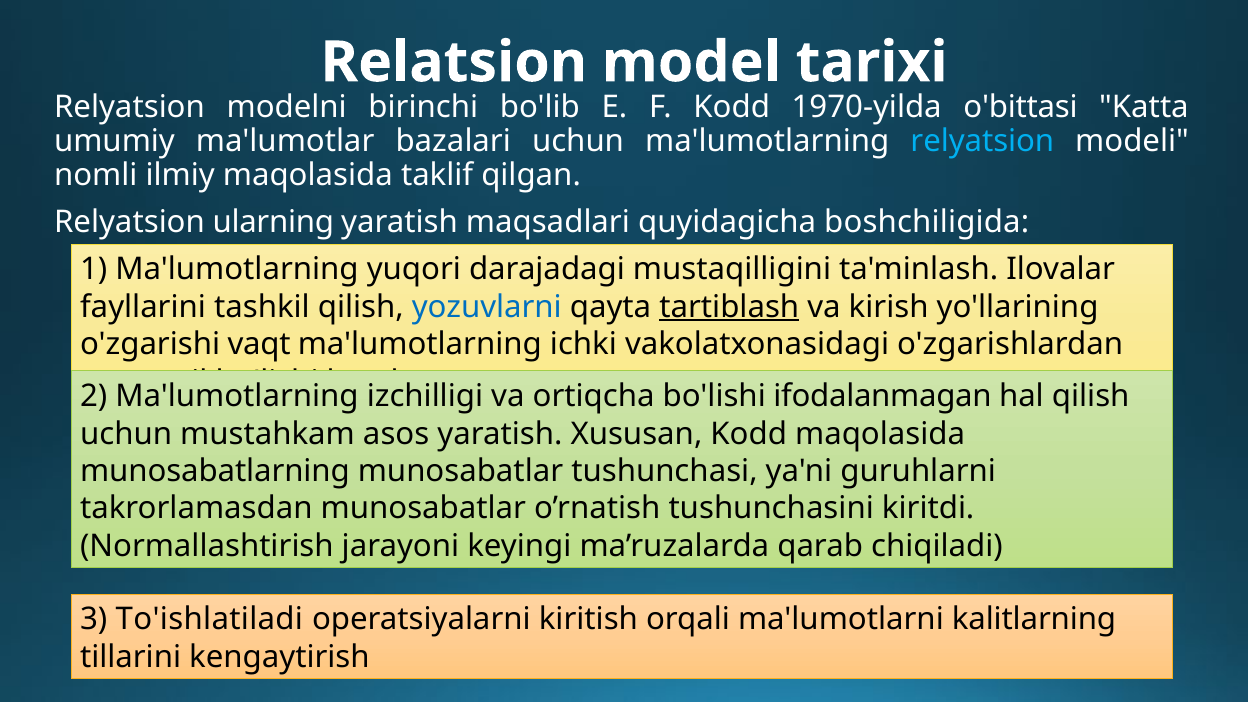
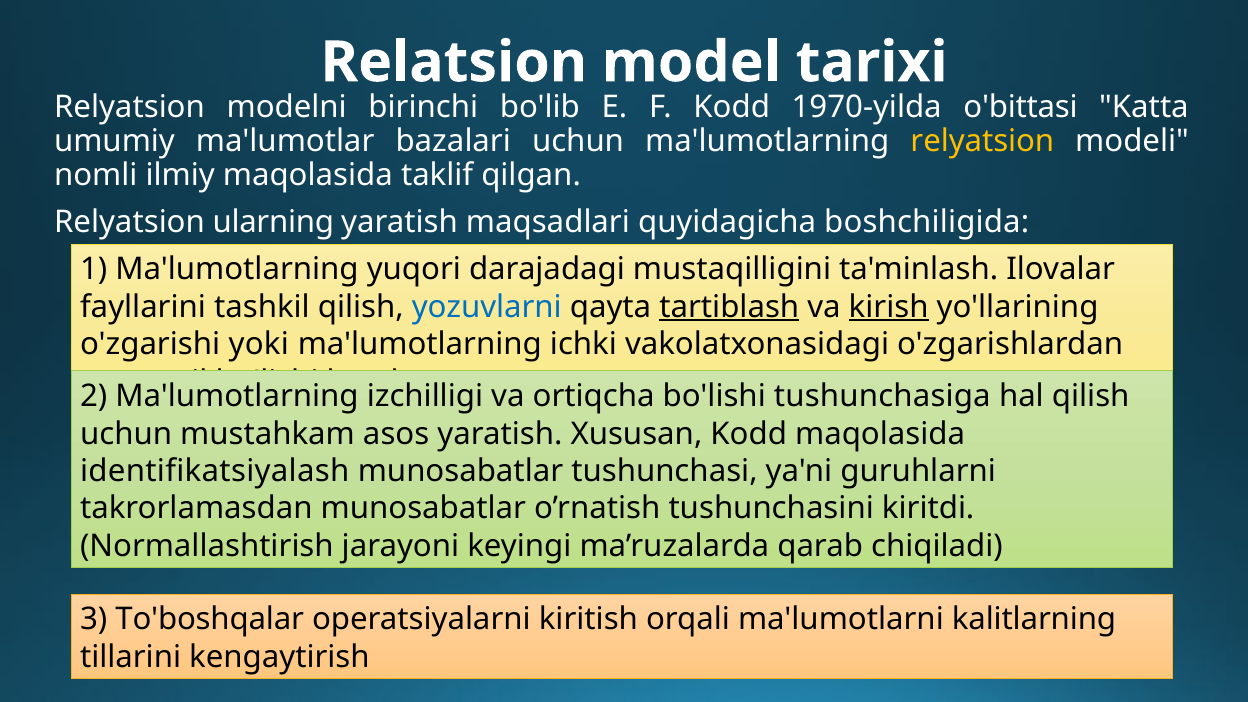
relyatsion colour: light blue -> yellow (982, 141)
kirish underline: none -> present (889, 307)
vaqt: vaqt -> yoki (259, 344)
ifodalanmagan: ifodalanmagan -> tushunchasiga (882, 396)
munosabatlarning: munosabatlarning -> identifikatsiyalash (215, 471)
To'ishlatiladi: To'ishlatiladi -> To'boshqalar (210, 620)
